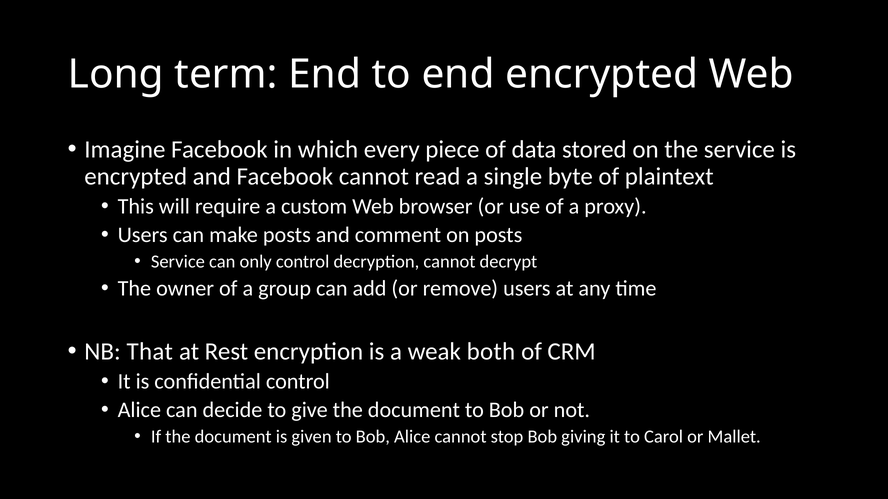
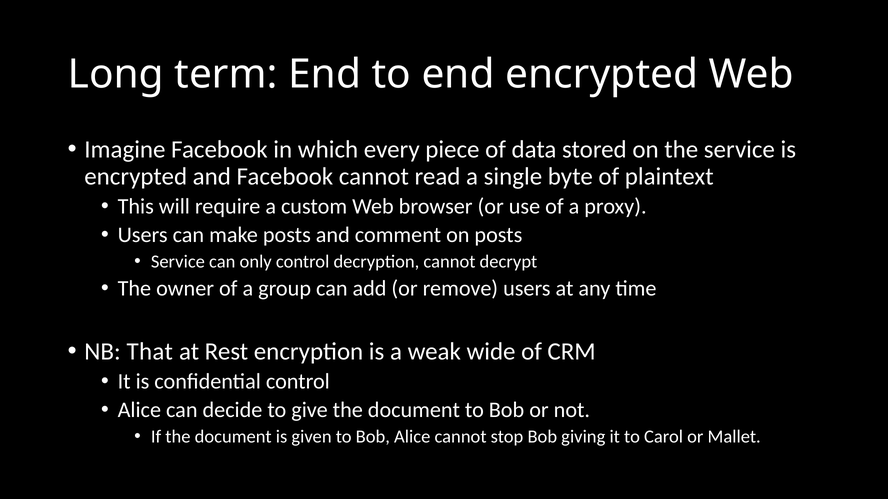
both: both -> wide (491, 352)
